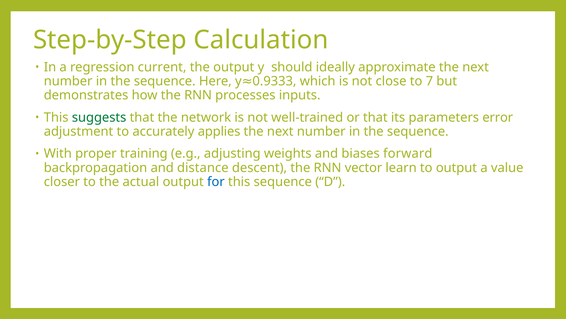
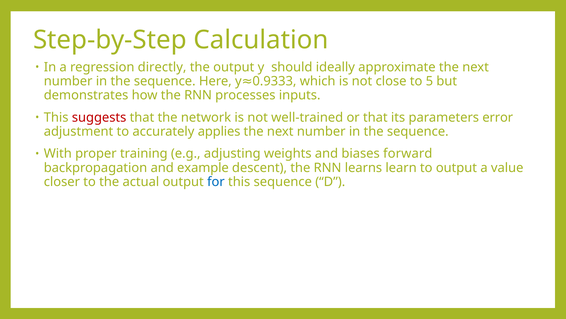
current: current -> directly (162, 67)
7: 7 -> 5 (429, 81)
suggests colour: green -> red (99, 117)
distance: distance -> example (203, 167)
vector: vector -> learns (363, 167)
